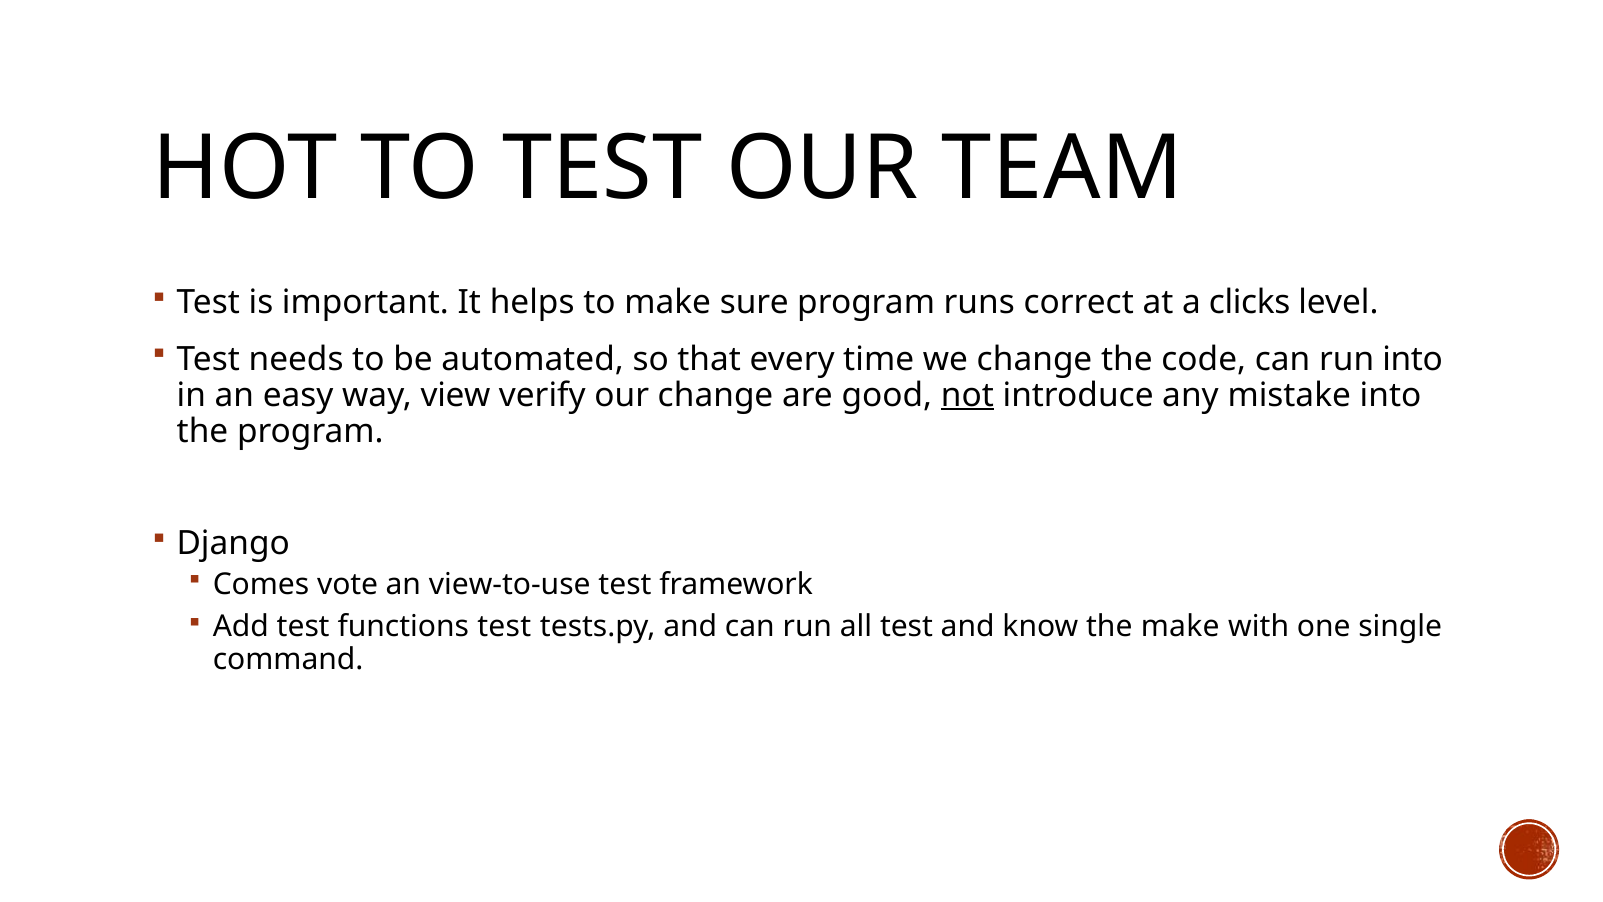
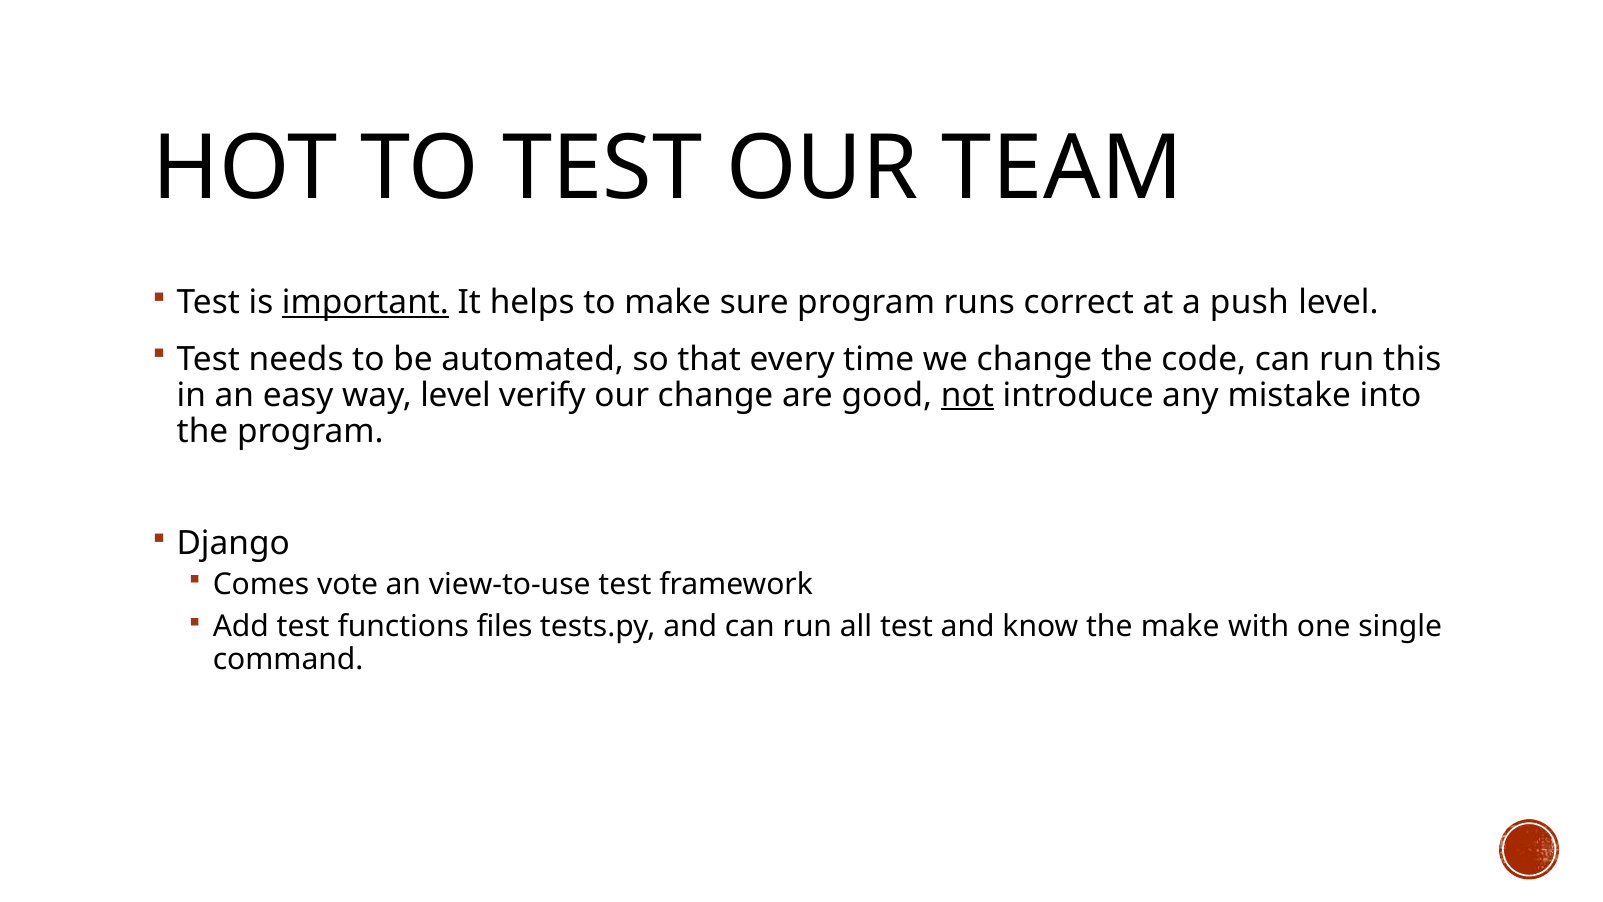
important underline: none -> present (365, 303)
clicks: clicks -> push (1249, 303)
run into: into -> this (1412, 359)
way view: view -> level (456, 395)
functions test: test -> files (505, 627)
